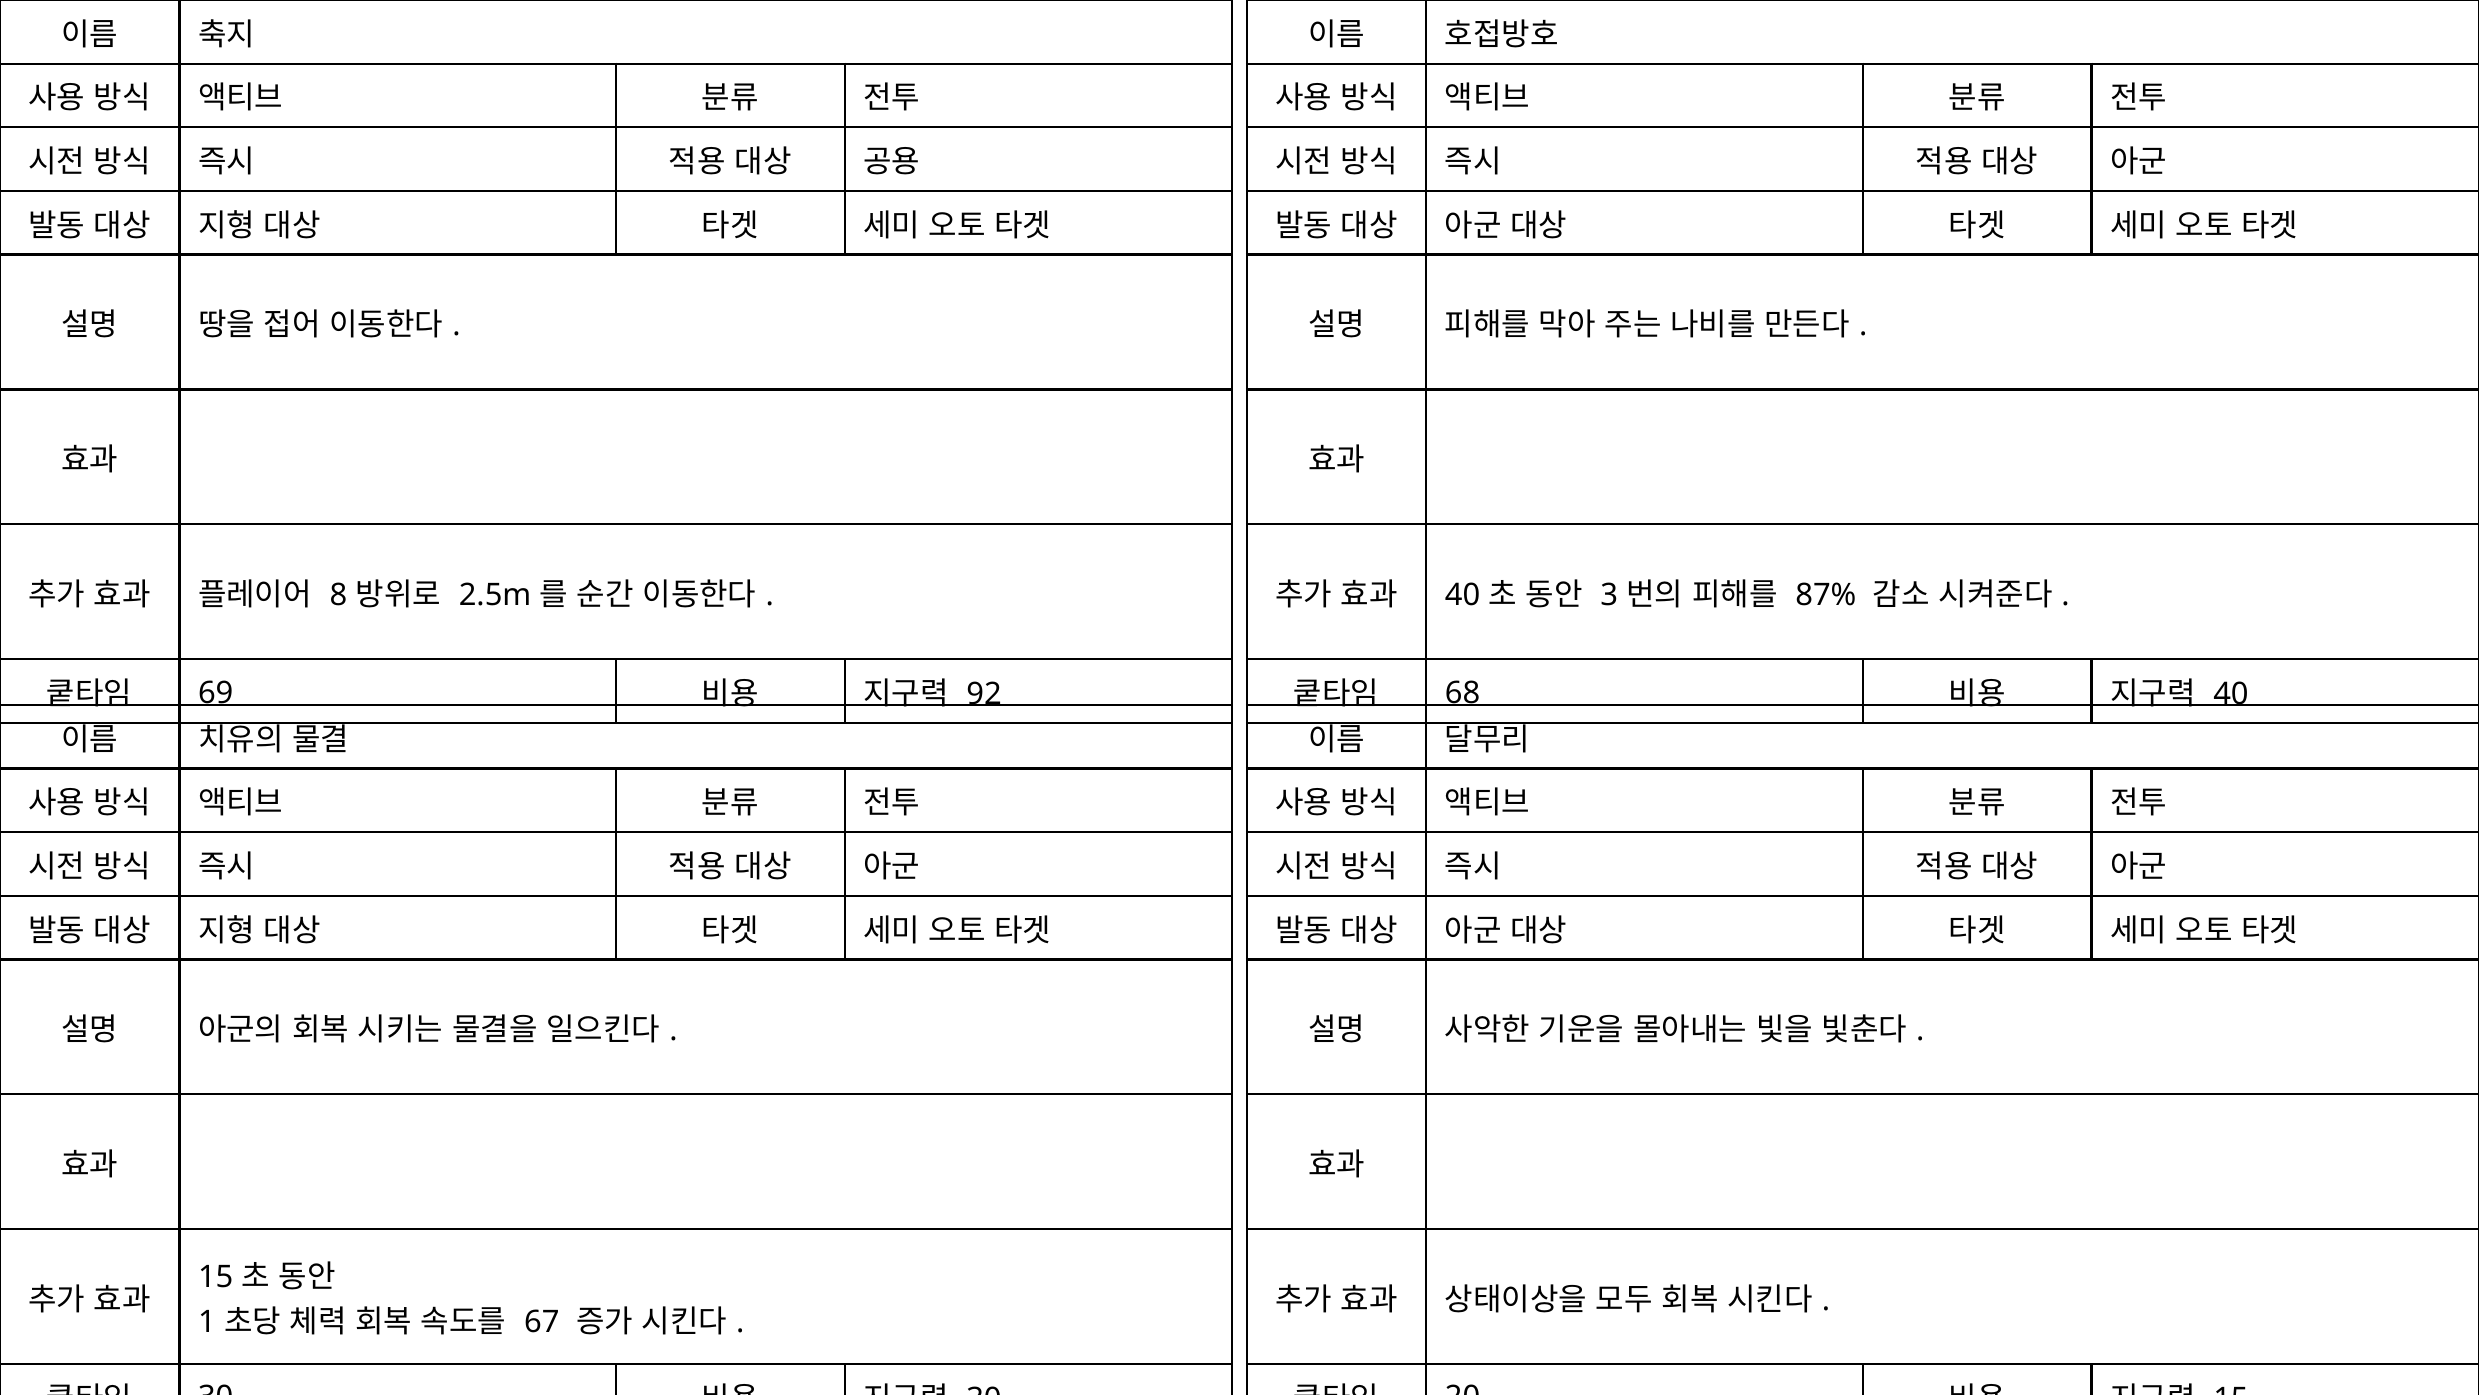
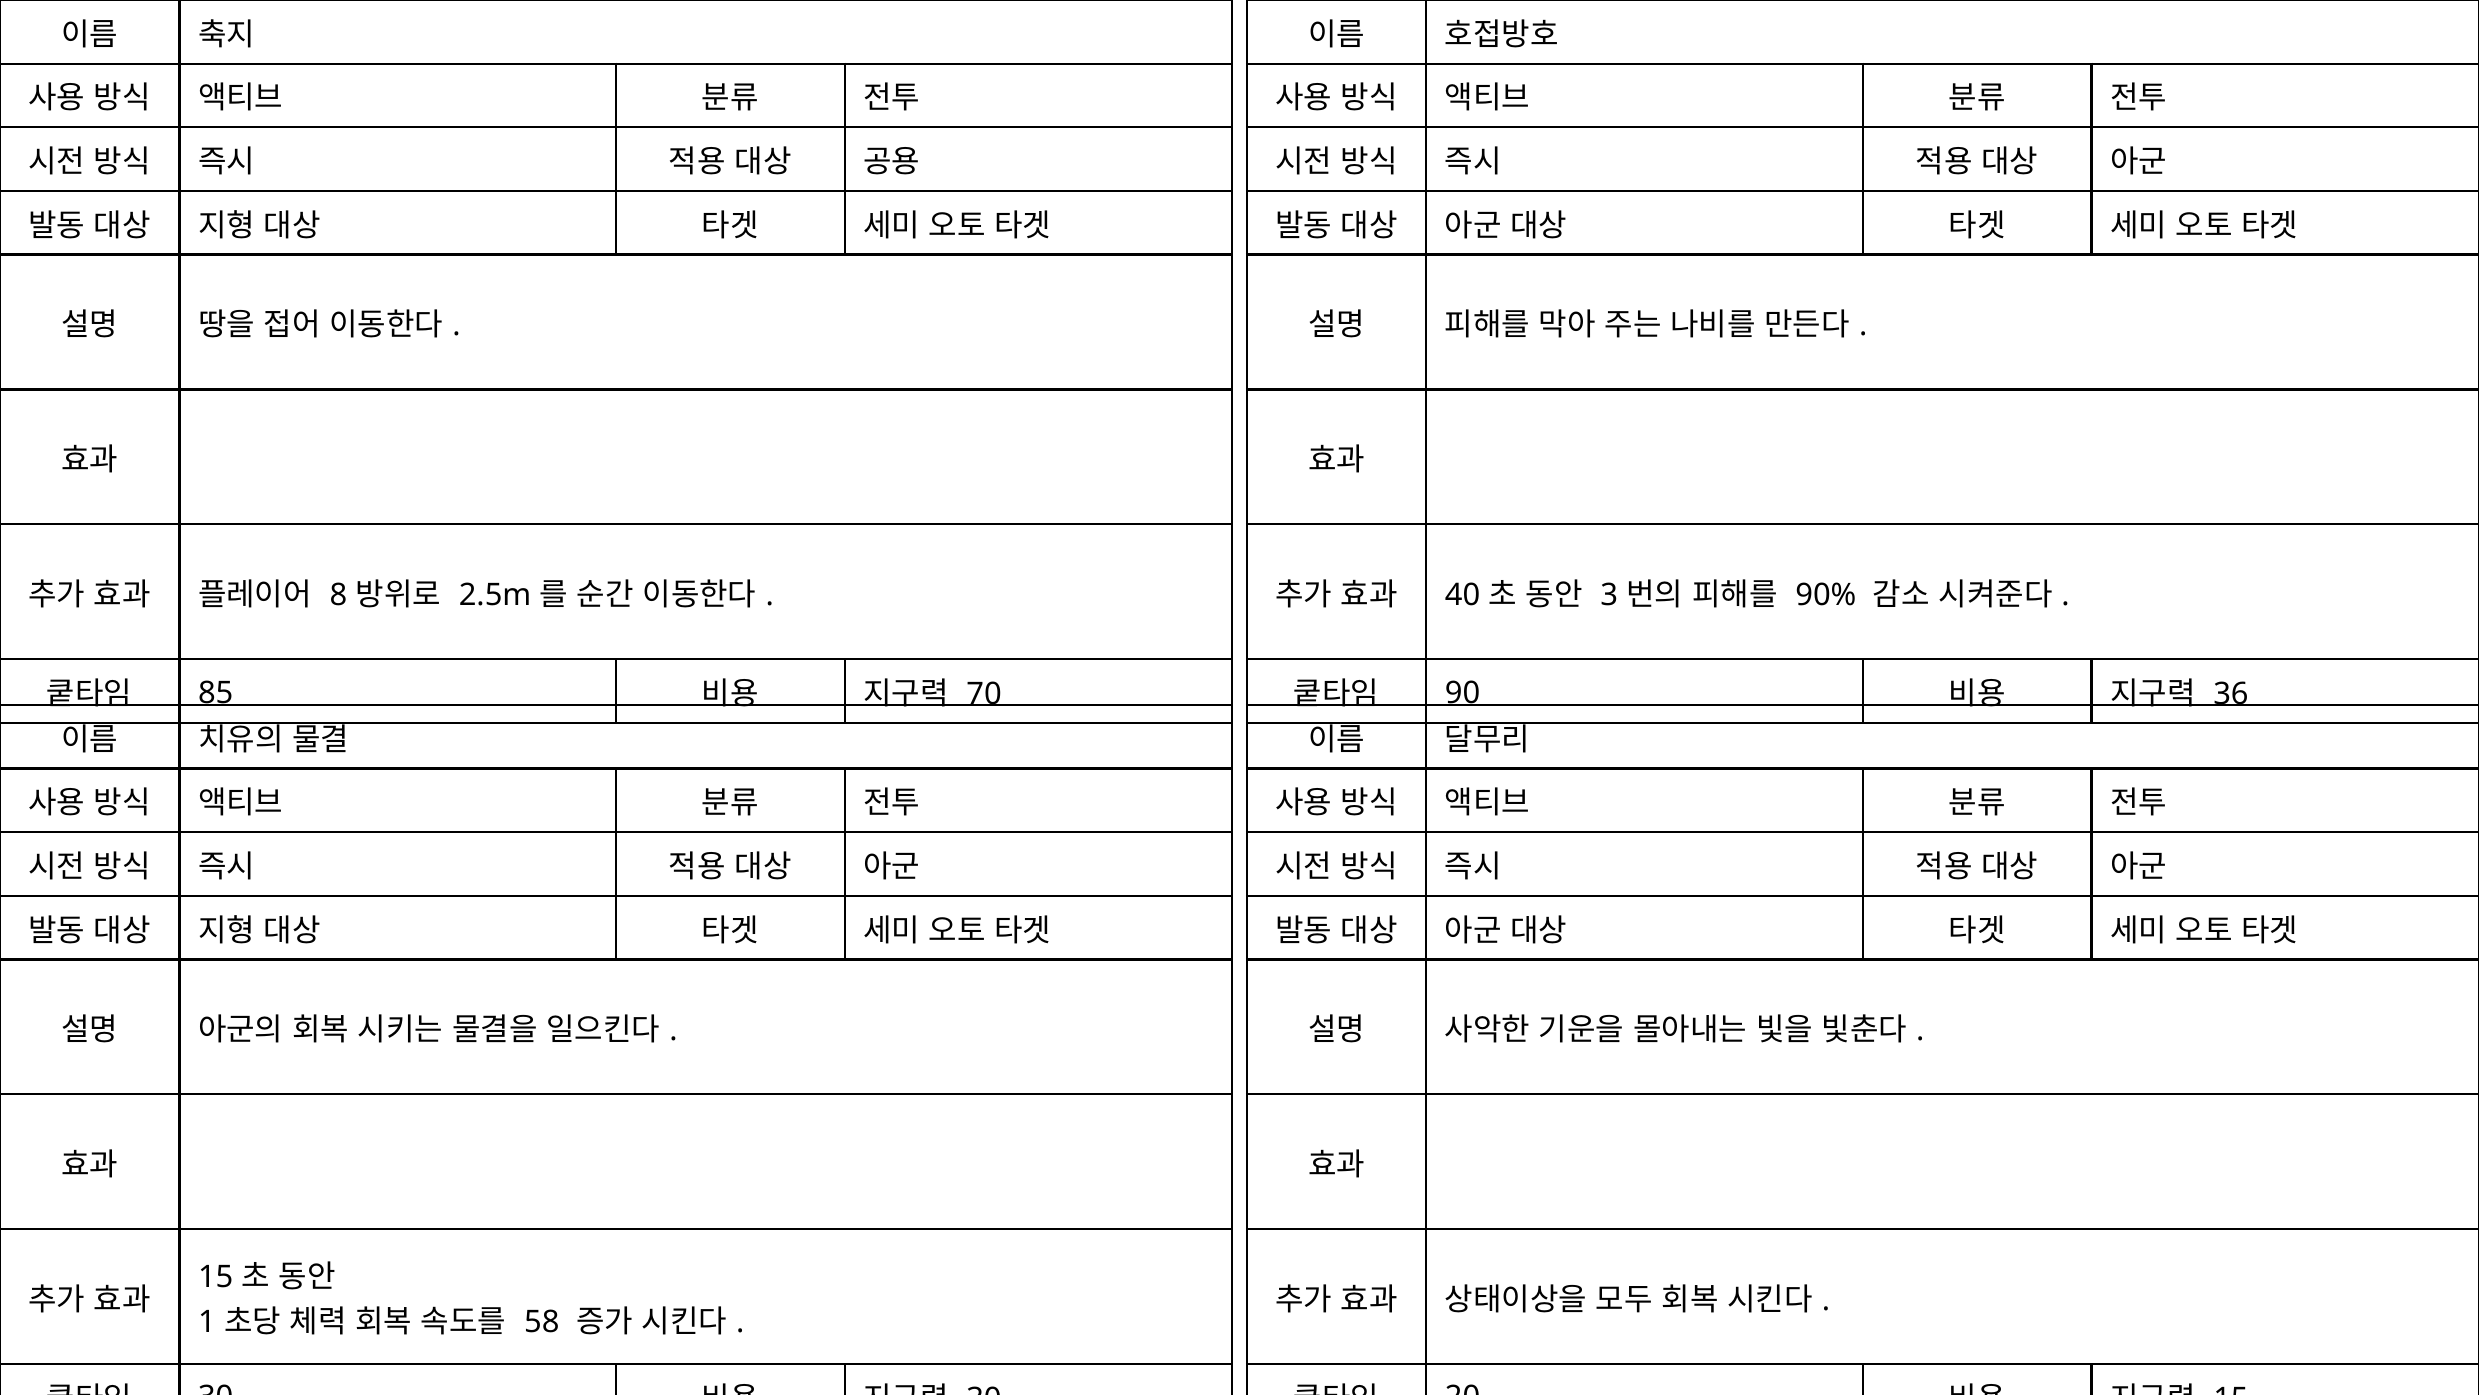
87%: 87% -> 90% (1826, 595)
69: 69 -> 85 (216, 693)
92: 92 -> 70 (984, 694)
68: 68 -> 90 (1463, 693)
40: 40 -> 36 (2231, 694)
67: 67 -> 58 (542, 1322)
